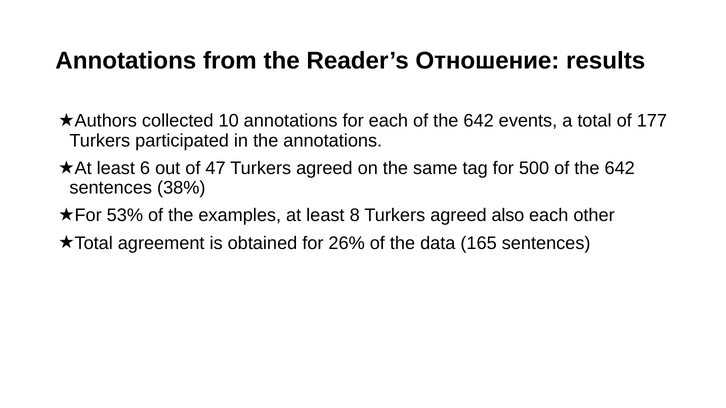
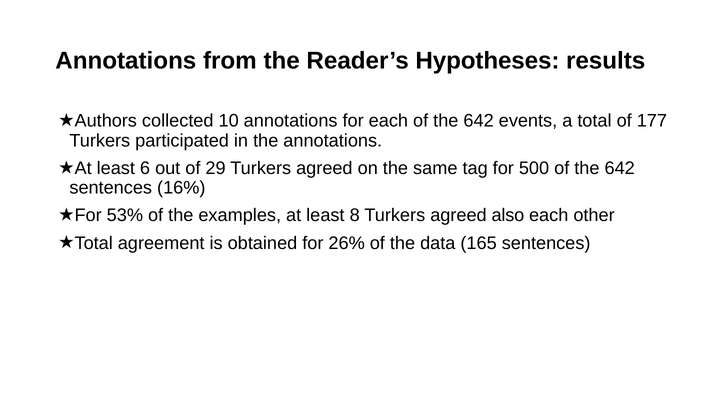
Отношение: Отношение -> Hypotheses (487, 61)
47: 47 -> 29 (216, 168)
38%: 38% -> 16% (181, 188)
